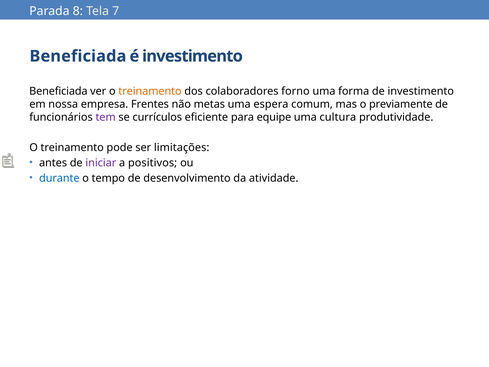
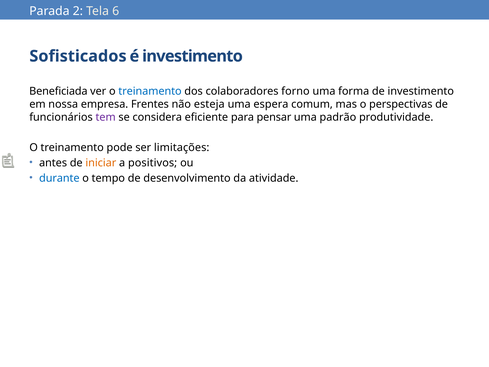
8: 8 -> 2 (78, 11)
7: 7 -> 6 (116, 11)
Beneficiada: Beneficiada -> Sofisticados (78, 56)
treinamento colour: orange -> blue (150, 91)
metas: metas -> esteja (209, 104)
previamente: previamente -> perspectivas (401, 104)
currículos: currículos -> considera (157, 117)
equipe: equipe -> pensar (274, 117)
cultura: cultura -> padrão (338, 117)
iniciar colour: purple -> orange (101, 163)
